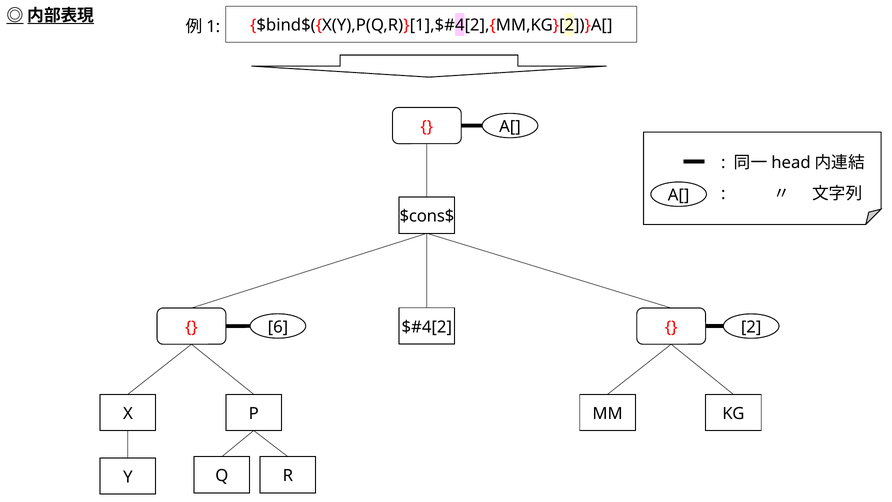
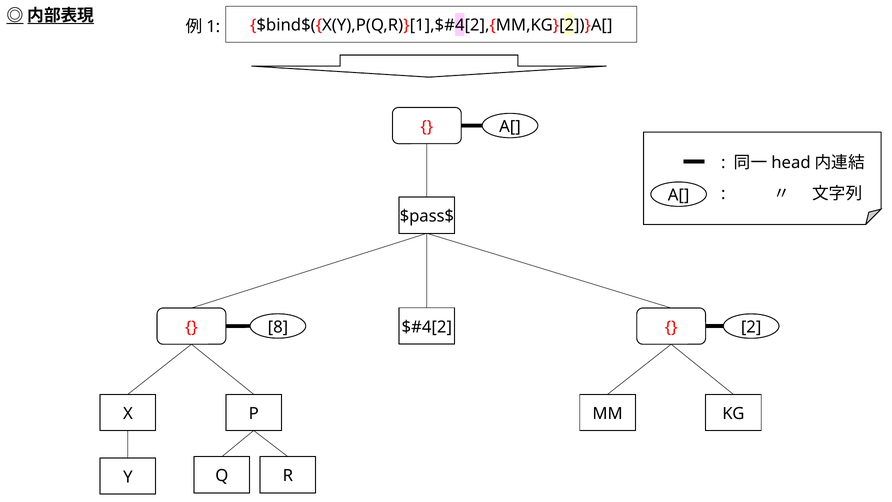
$cons$: $cons$ -> $pass$ (427, 216)
6: 6 -> 8 (278, 327)
